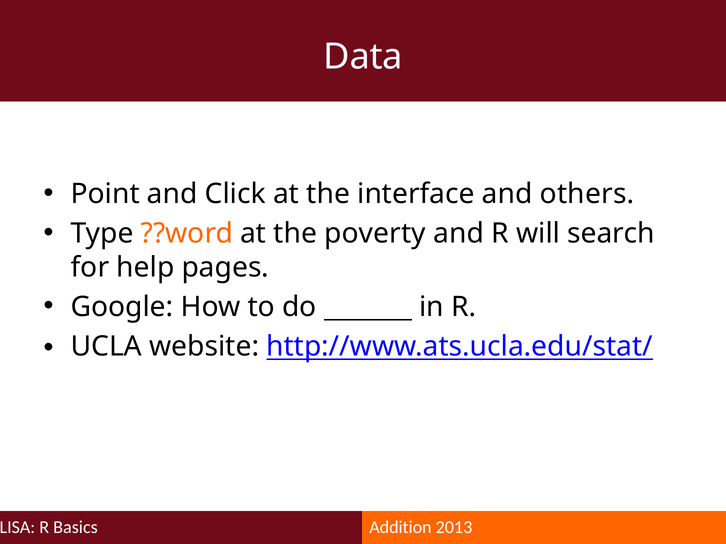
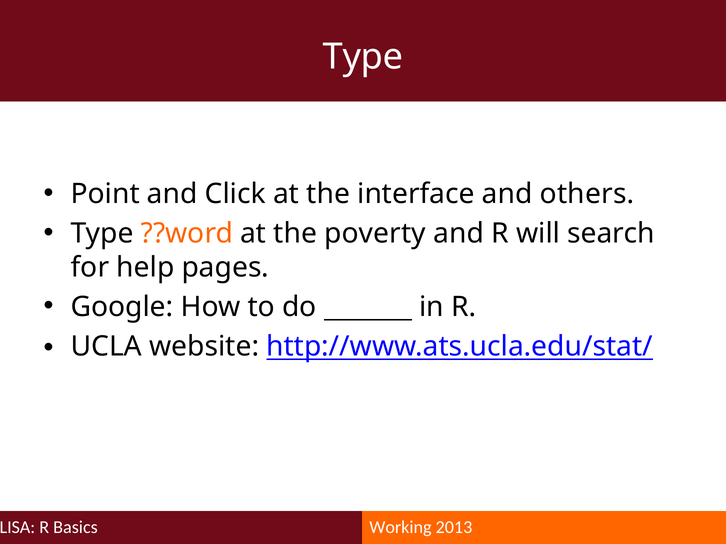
Data: Data -> Type (363, 57)
Addition: Addition -> Working (400, 528)
